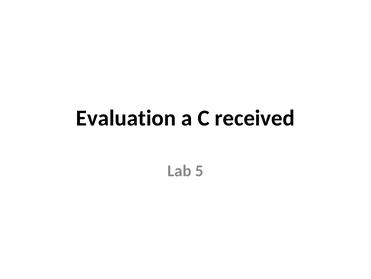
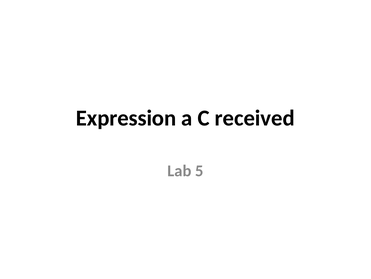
Evaluation: Evaluation -> Expression (126, 118)
